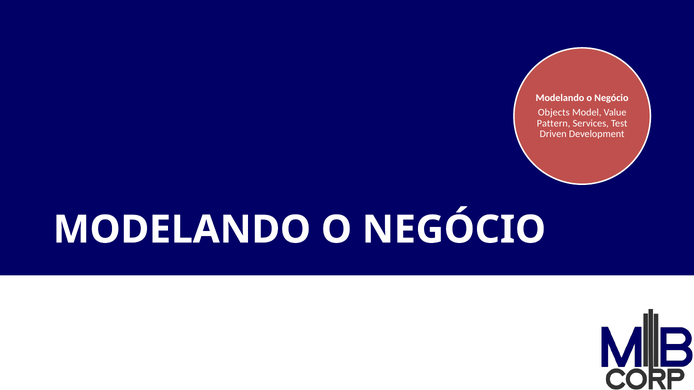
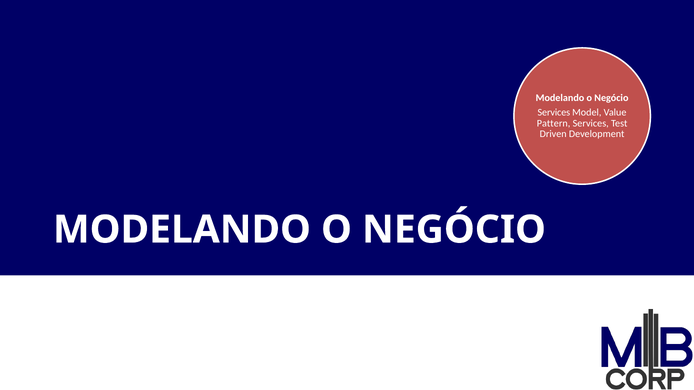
Objects: Objects -> Services (554, 112)
